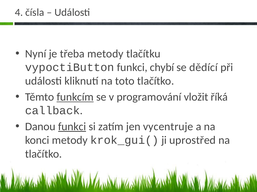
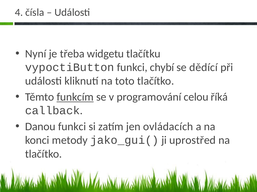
třeba metody: metody -> widgetu (105, 54)
vložit: vložit -> celou (196, 97)
funkci underline: present -> none (72, 127)
vycentruje: vycentruje -> ovládacích (168, 127)
krok_gui(: krok_gui( -> jako_gui( (125, 141)
